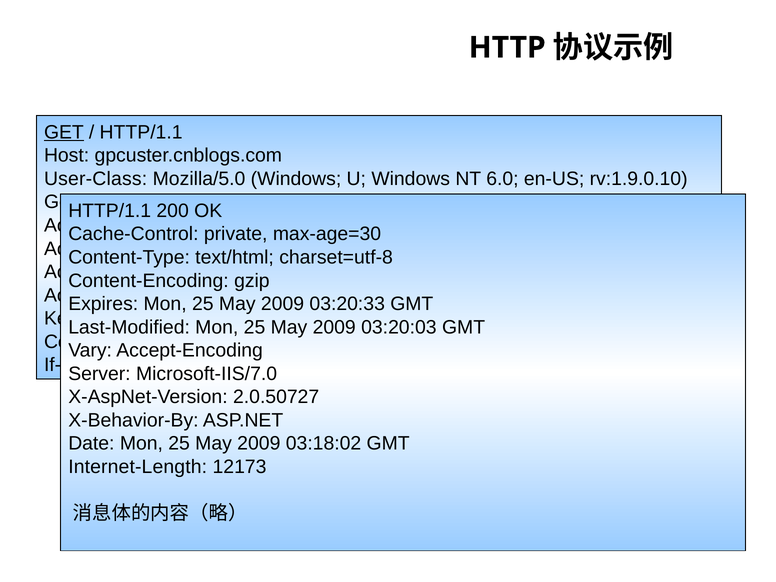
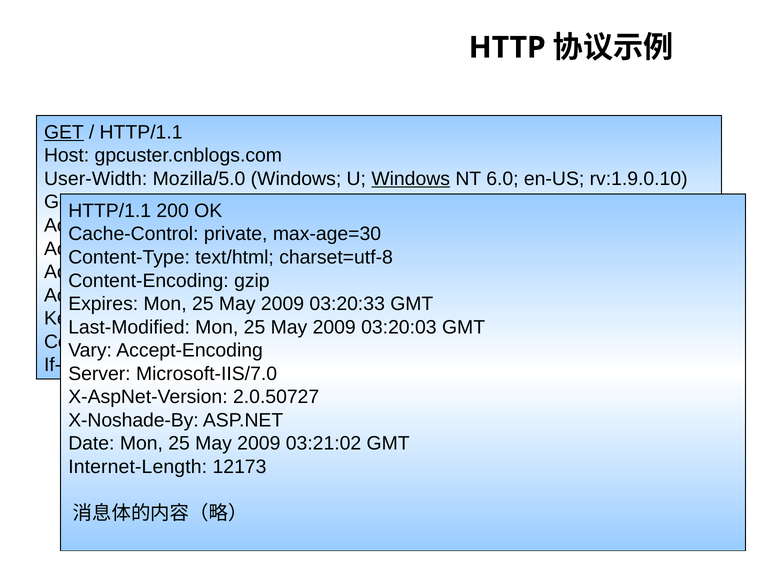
User-Class: User-Class -> User-Width (96, 179)
Windows underline: none -> present (411, 179)
X-Behavior-By: X-Behavior-By -> X-Noshade-By (133, 420)
03:18:02: 03:18:02 -> 03:21:02 (324, 444)
